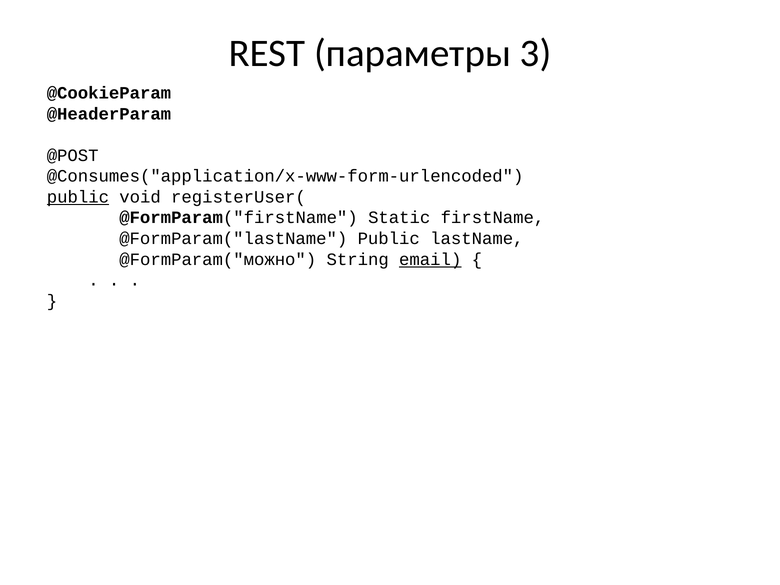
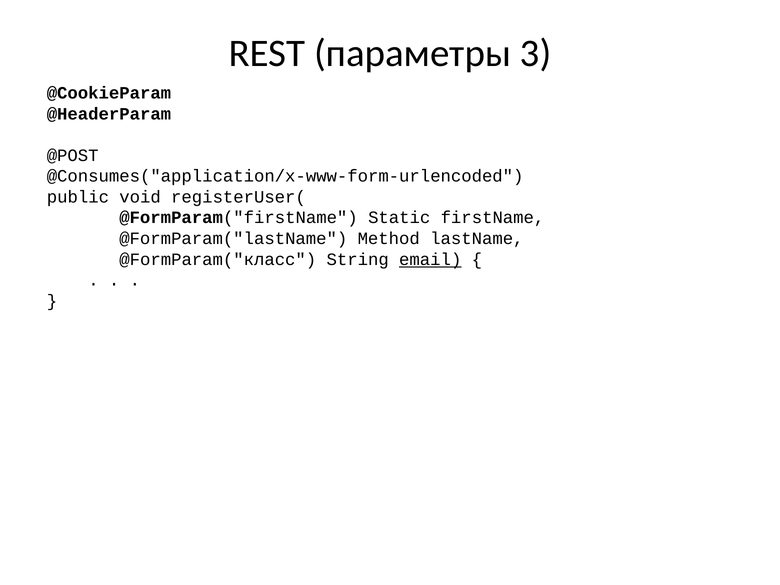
public underline: present -> none (78, 197)
@FormParam("lastName Public: Public -> Method (389, 239)
@FormParam("можно: @FormParam("можно -> @FormParam("класс (218, 259)
